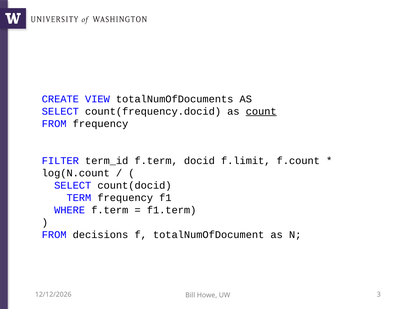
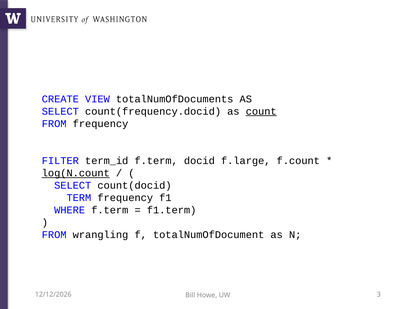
f.limit: f.limit -> f.large (246, 161)
log(N.count underline: none -> present (76, 173)
decisions: decisions -> wrangling (101, 235)
